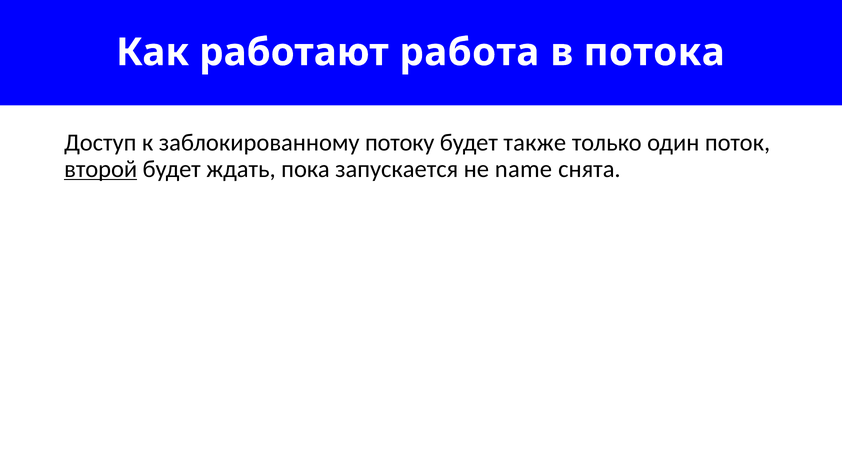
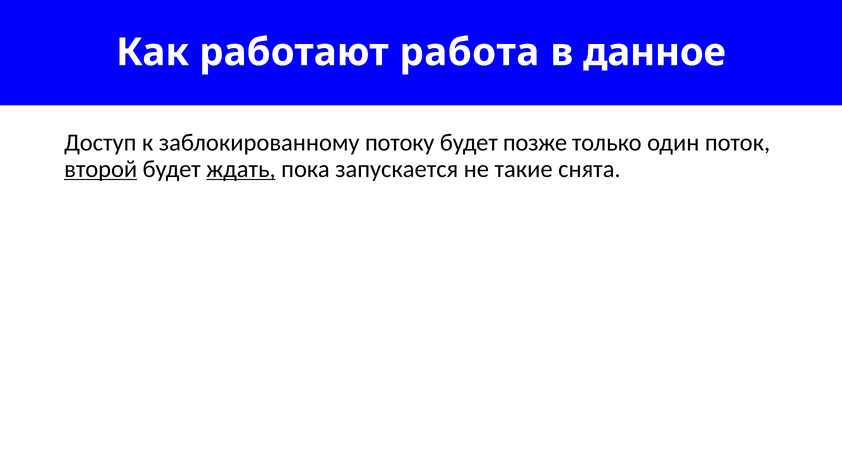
потока: потока -> данное (655, 52)
также: также -> позже (535, 142)
ждать underline: none -> present (241, 169)
name: name -> такие (524, 169)
